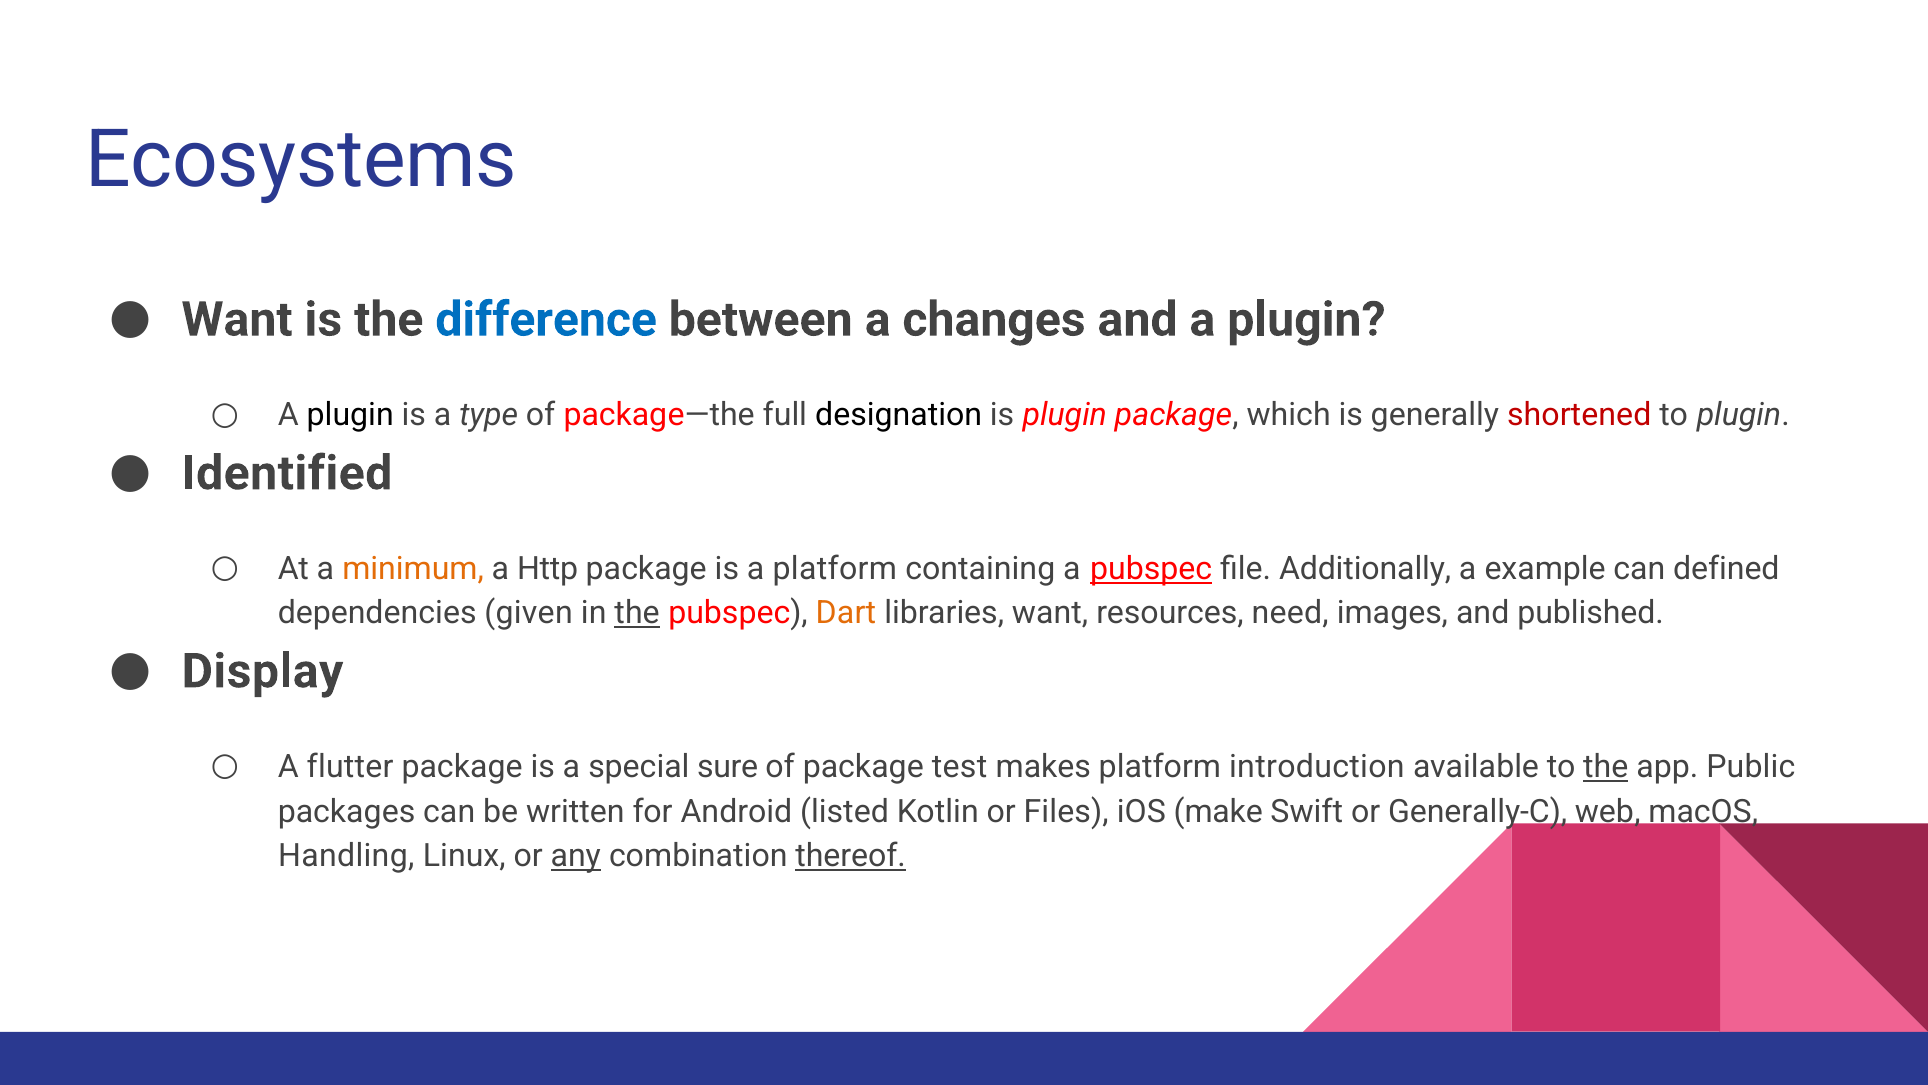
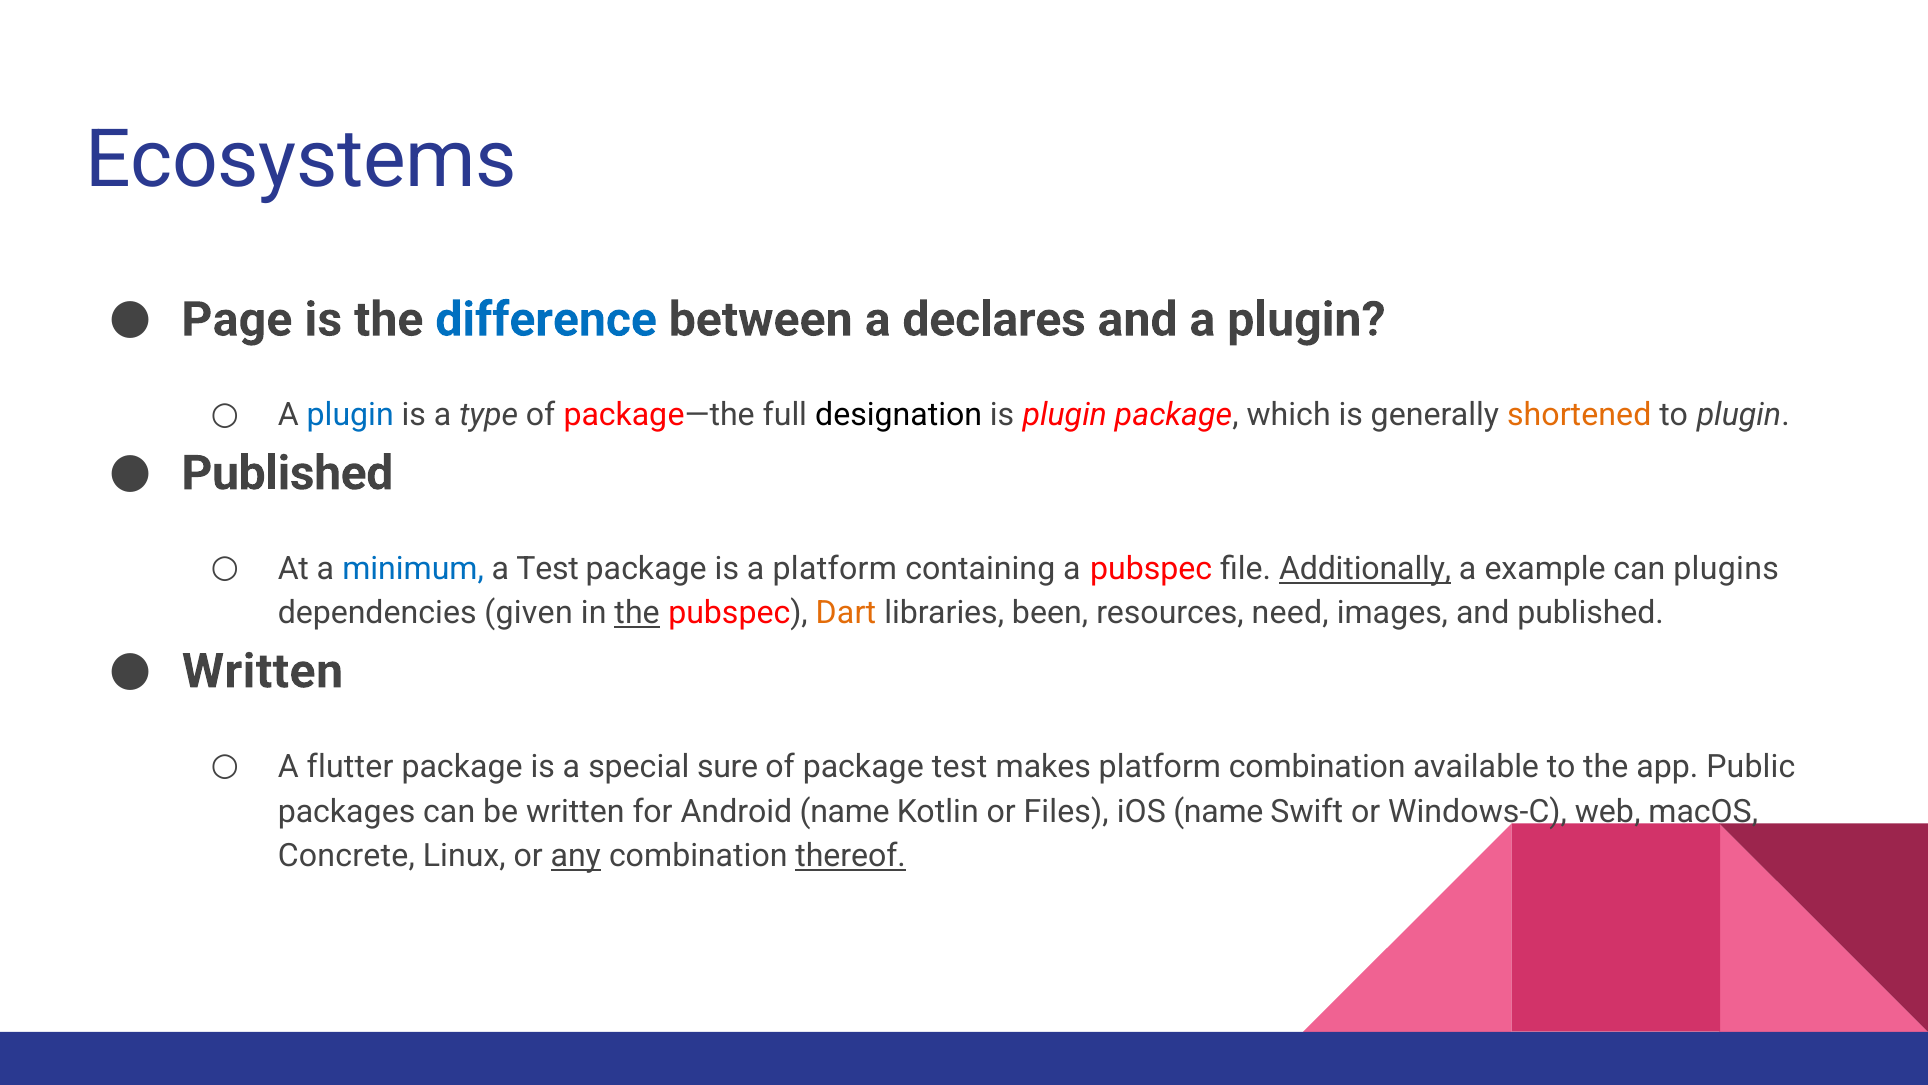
Want: Want -> Page (237, 320)
changes: changes -> declares (994, 320)
plugin colour: black -> blue (350, 415)
shortened colour: red -> orange (1579, 415)
Identified: Identified -> Published (287, 473)
minimum colour: orange -> blue (413, 569)
a Http: Http -> Test (548, 569)
pubspec underline: present -> none (1151, 569)
Additionally underline: none -> present (1365, 569)
defined: defined -> plugins (1726, 569)
libraries want: want -> been (1050, 613)
Display: Display -> Written (262, 671)
platform introduction: introduction -> combination (1317, 767)
the underline: present -> none (1606, 767)
Android listed: listed -> name (845, 811)
iOS make: make -> name (1218, 811)
Generally-C: Generally-C -> Windows-C (1478, 811)
Handling: Handling -> Concrete (346, 855)
